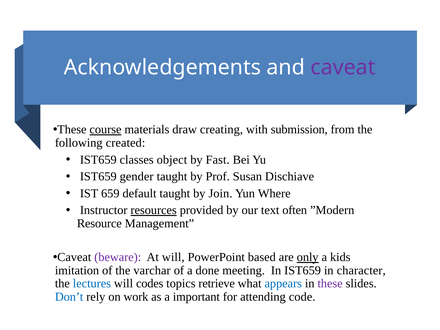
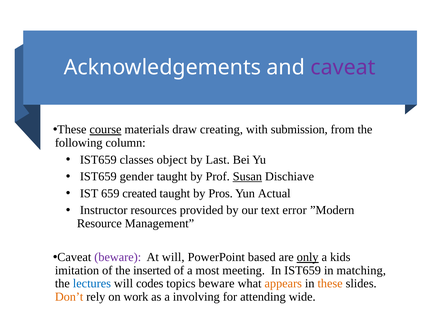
created: created -> column (126, 143)
Fast: Fast -> Last (218, 160)
Susan underline: none -> present (247, 177)
default: default -> created (140, 193)
Join: Join -> Pros (221, 193)
Where: Where -> Actual (274, 193)
resources underline: present -> none (154, 210)
often: often -> error (295, 210)
varchar: varchar -> inserted (152, 270)
done: done -> most (207, 270)
character: character -> matching (361, 270)
topics retrieve: retrieve -> beware (217, 284)
appears colour: blue -> orange (283, 284)
these colour: purple -> orange (330, 284)
Don’t colour: blue -> orange (69, 297)
important: important -> involving (196, 297)
code: code -> wide (302, 297)
